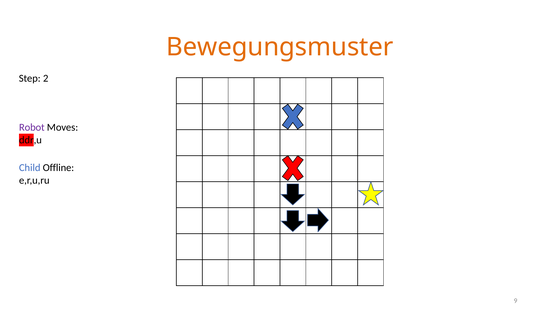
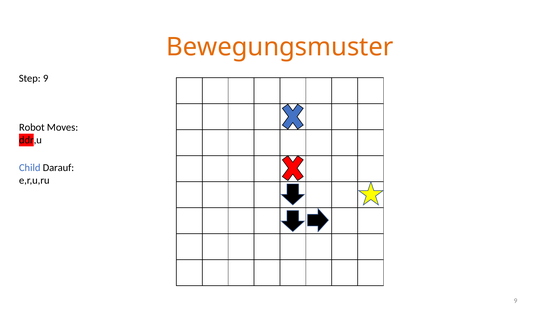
Step 2: 2 -> 9 (46, 78)
Robot colour: purple -> black (32, 127)
Offline: Offline -> Darauf (58, 168)
